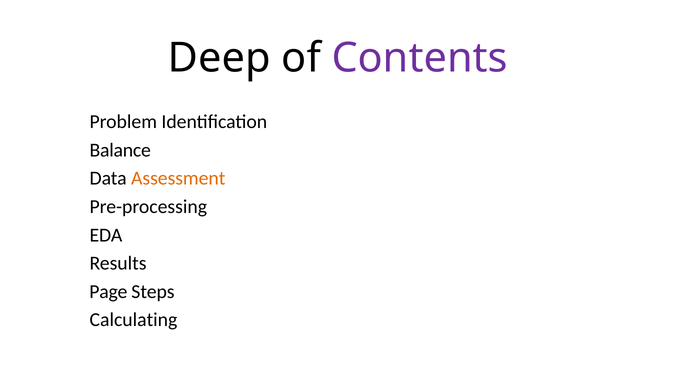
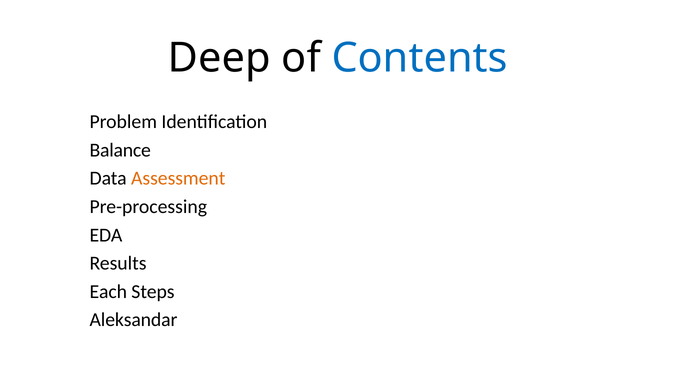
Contents colour: purple -> blue (420, 58)
Page: Page -> Each (108, 292)
Calculating: Calculating -> Aleksandar (134, 320)
